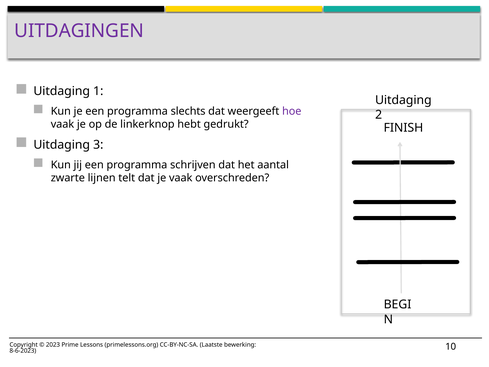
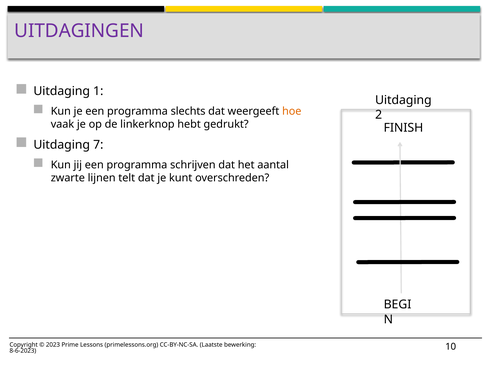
hoe colour: purple -> orange (292, 111)
3: 3 -> 7 (98, 145)
je vaak: vaak -> kunt (181, 178)
